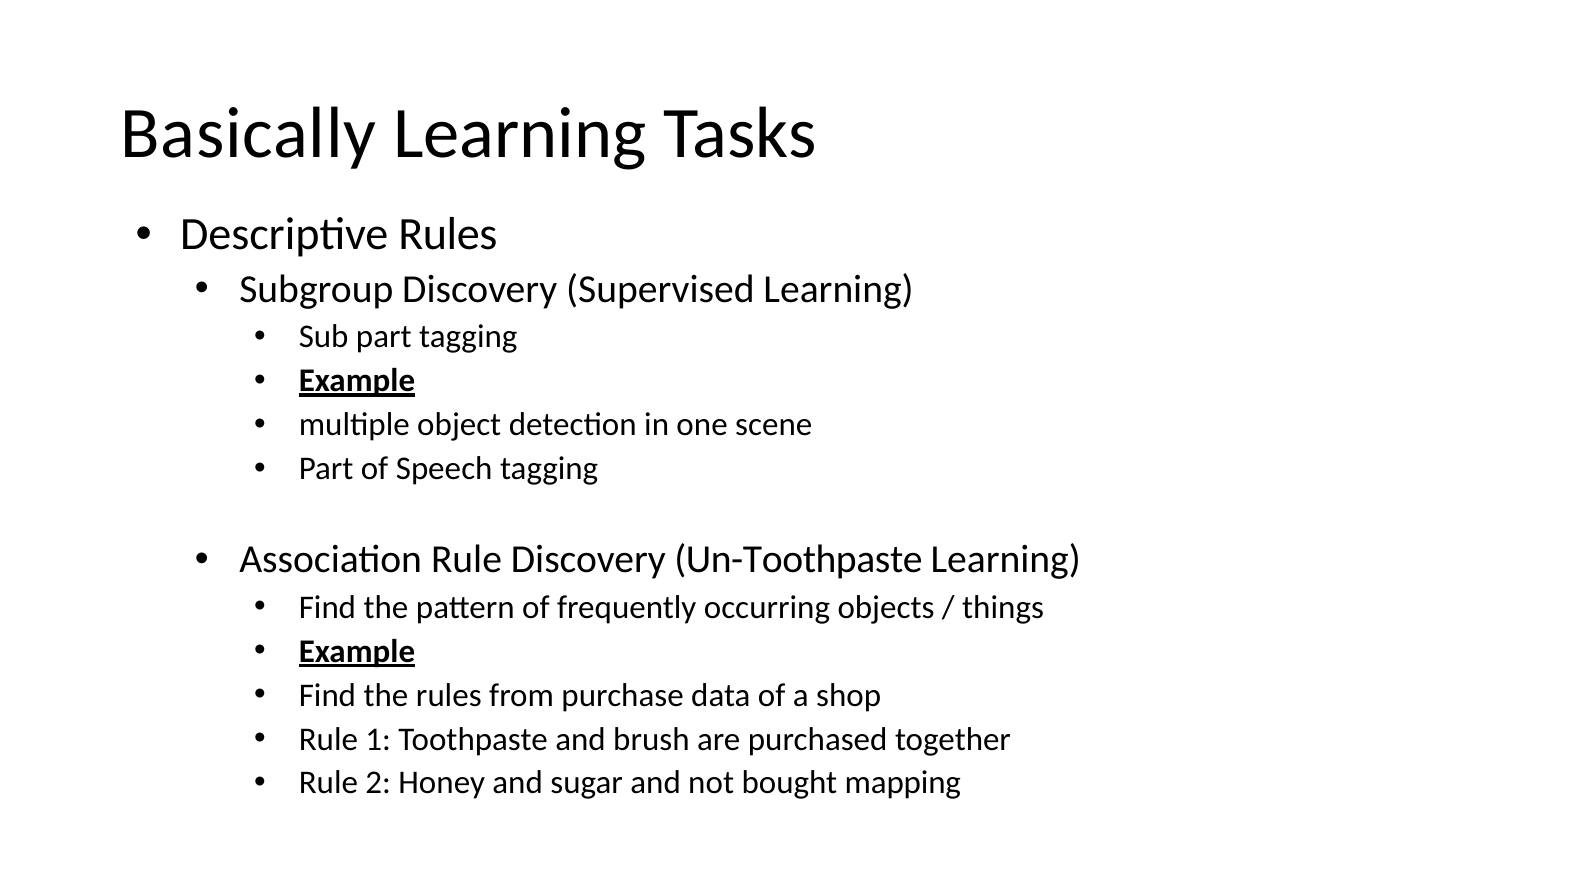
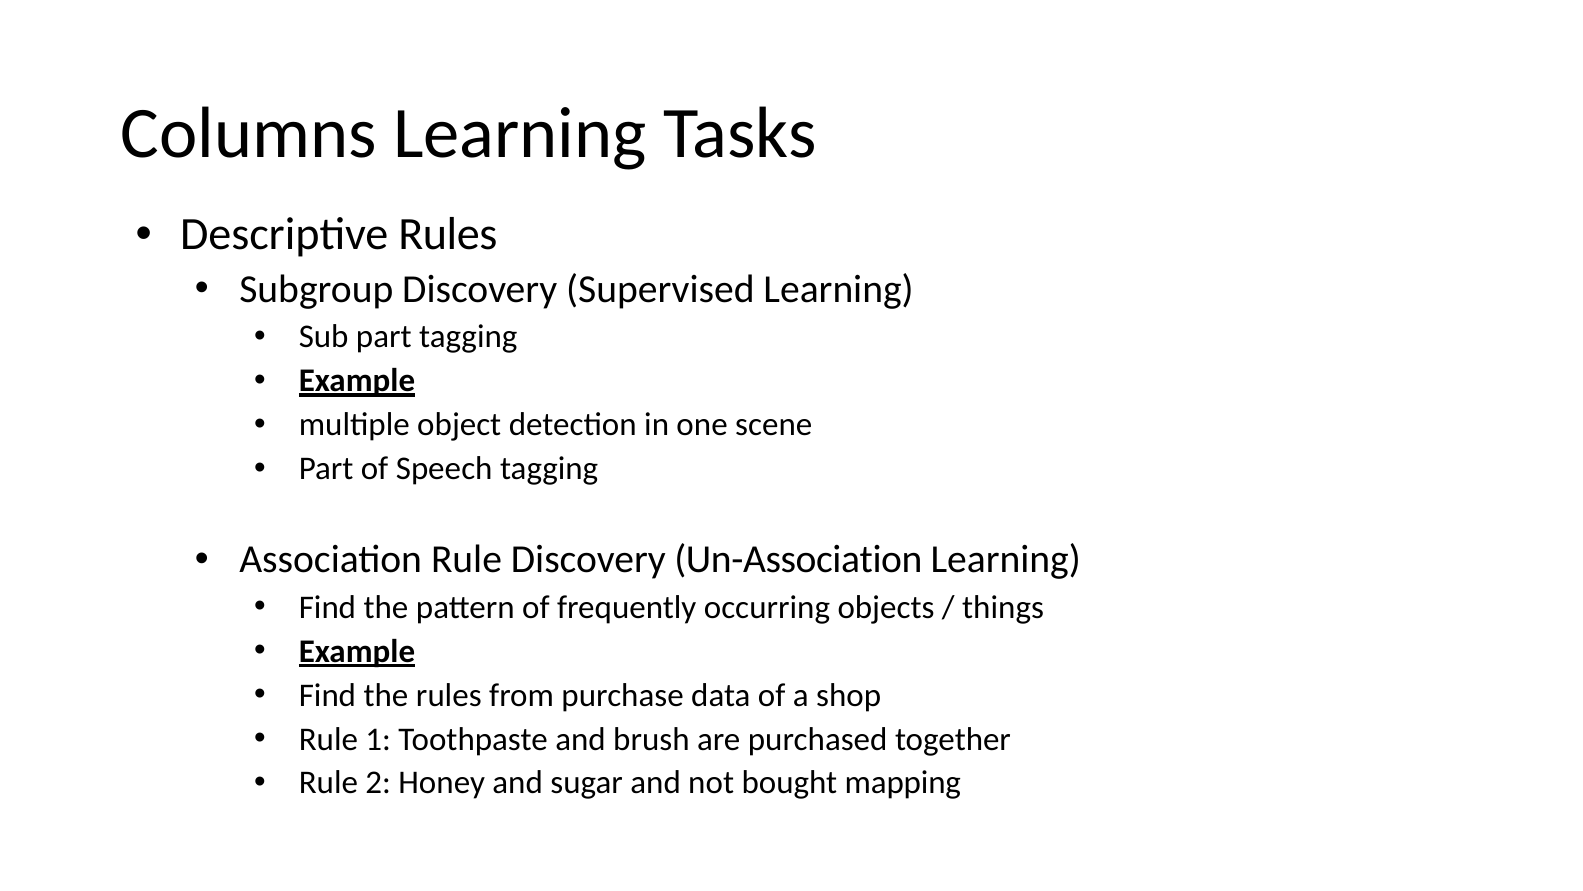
Basically: Basically -> Columns (249, 133)
Un-Toothpaste: Un-Toothpaste -> Un-Association (798, 560)
